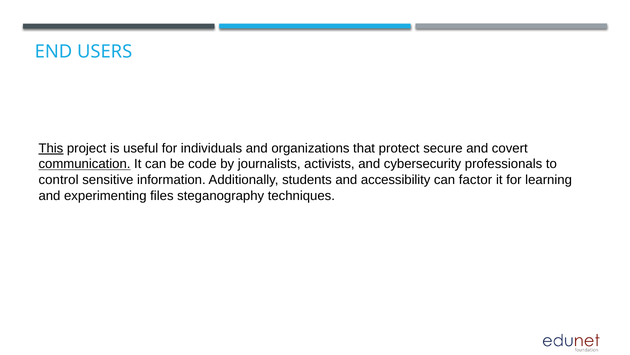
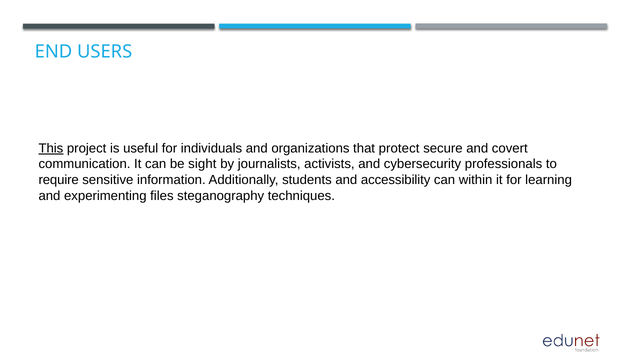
communication underline: present -> none (85, 164)
code: code -> sight (202, 164)
control: control -> require (59, 180)
factor: factor -> within (476, 180)
